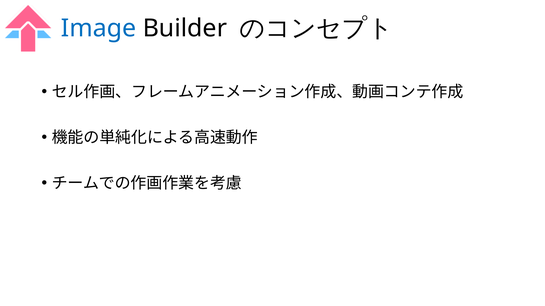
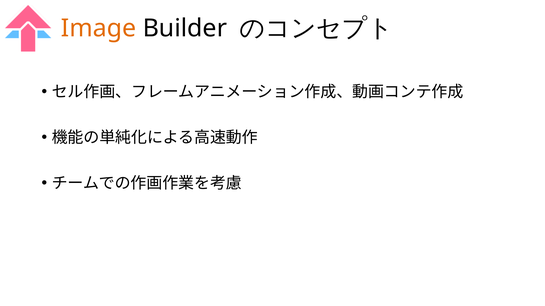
Image colour: blue -> orange (99, 28)
